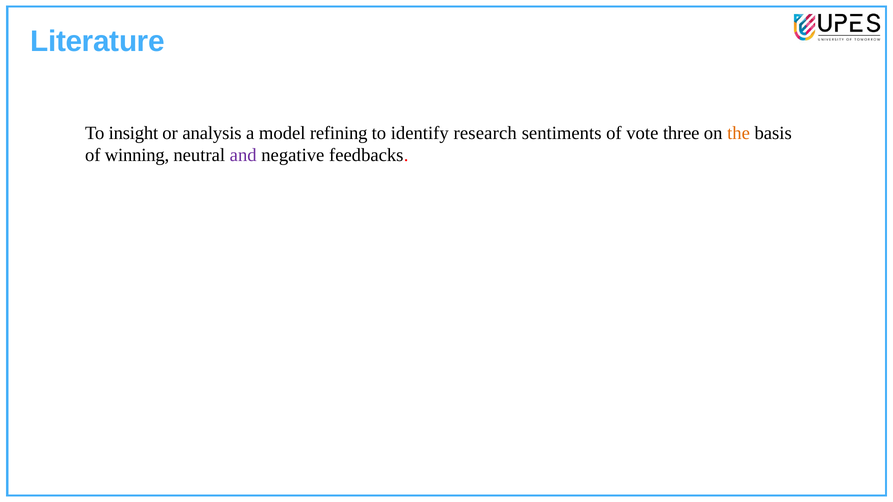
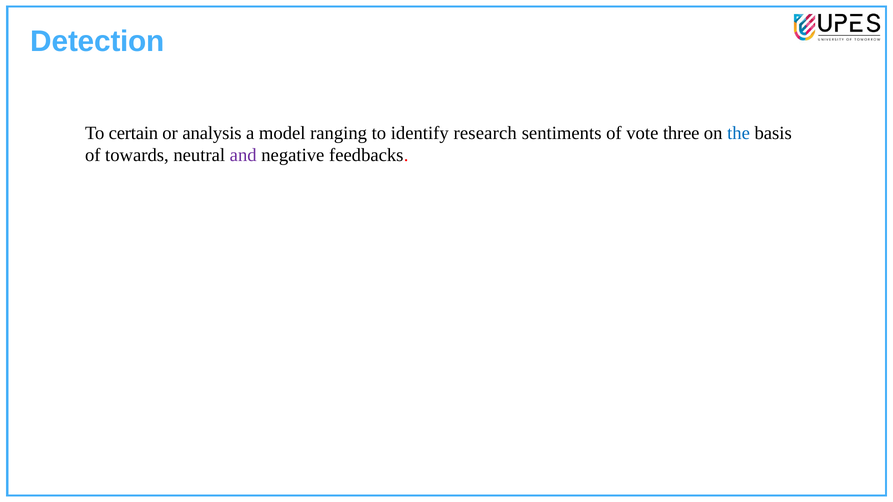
Literature: Literature -> Detection (97, 41)
insight: insight -> certain (133, 133)
refining: refining -> ranging (339, 133)
the colour: orange -> blue (739, 133)
winning: winning -> towards (137, 155)
